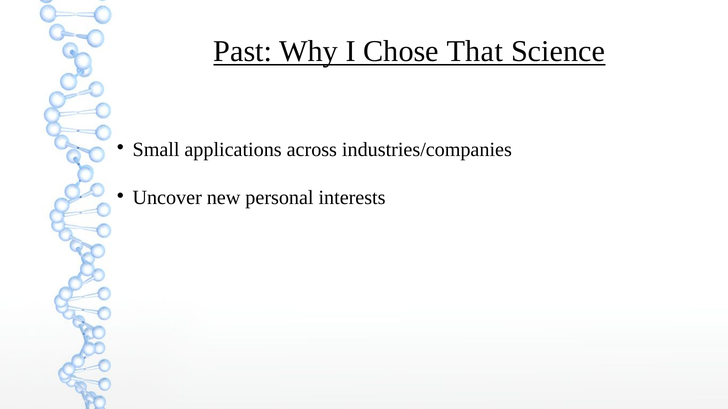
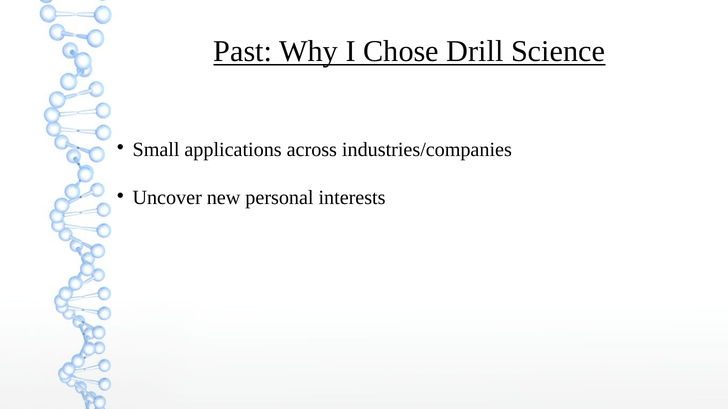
That: That -> Drill (475, 51)
